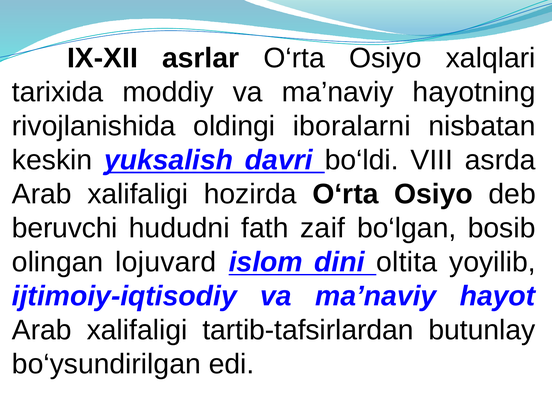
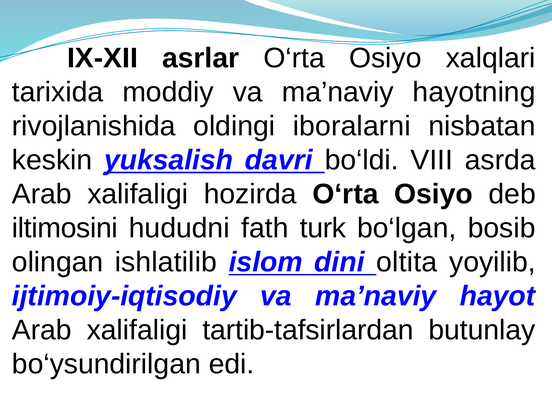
bеruvchi: bеruvchi -> iltimosini (65, 228)
zaif: zaif -> turk (323, 228)
lojuvard: lojuvard -> ishlatilib (166, 262)
